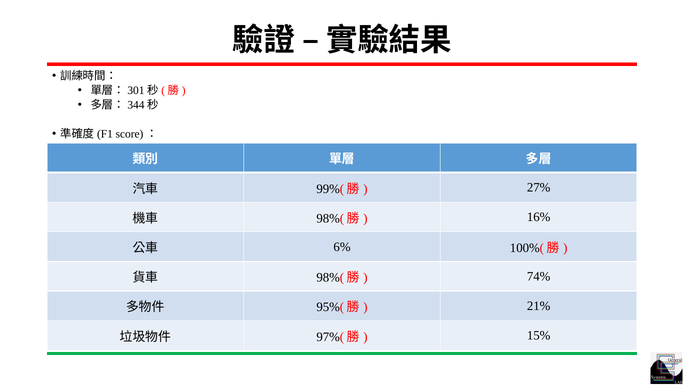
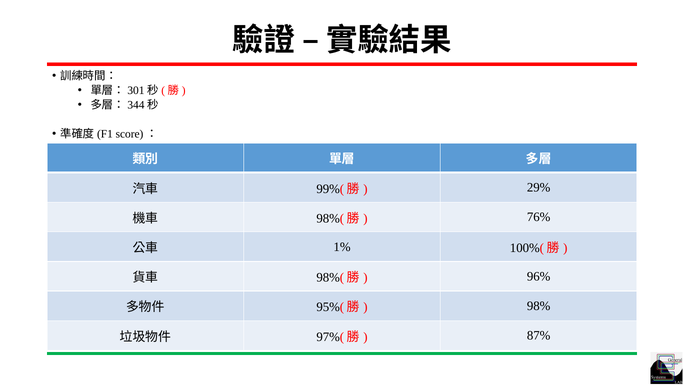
27%: 27% -> 29% (539, 187)
16%: 16% -> 76% (539, 217)
6%: 6% -> 1% (342, 247)
74%: 74% -> 96% (539, 276)
21%: 21% -> 98% (539, 306)
15%: 15% -> 87% (539, 335)
